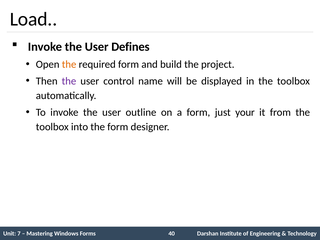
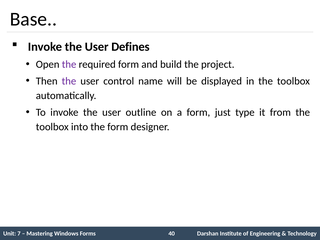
Load: Load -> Base (33, 19)
the colour: orange -> purple (69, 64)
your: your -> type (245, 112)
